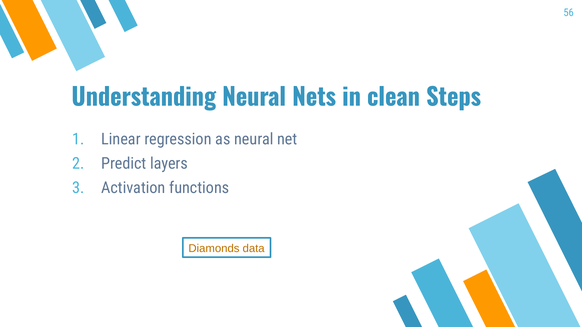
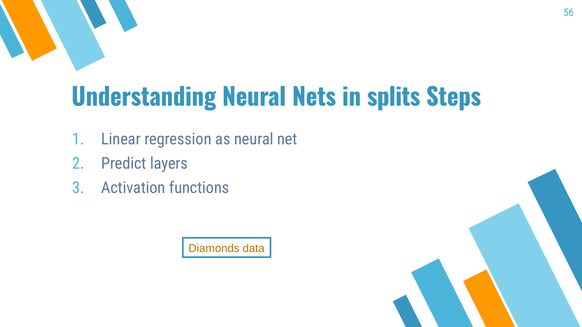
clean: clean -> splits (394, 98)
